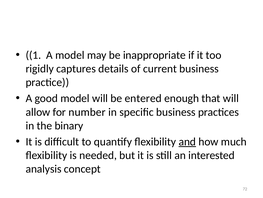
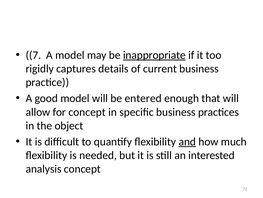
1: 1 -> 7 (33, 55)
inappropriate underline: none -> present (154, 55)
for number: number -> concept (87, 112)
binary: binary -> object (69, 125)
